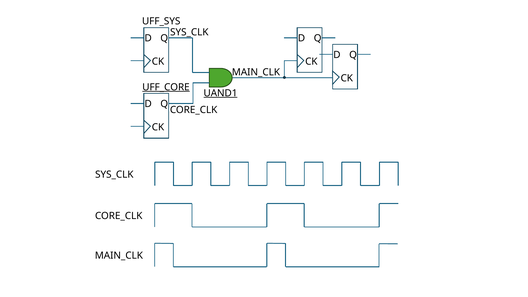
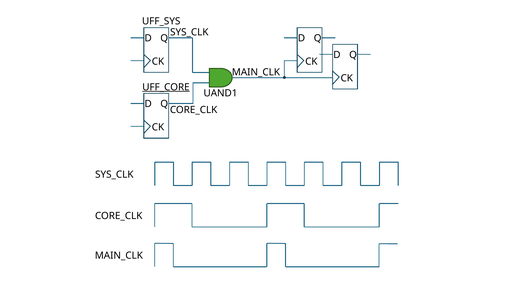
UAND1 underline: present -> none (221, 93)
